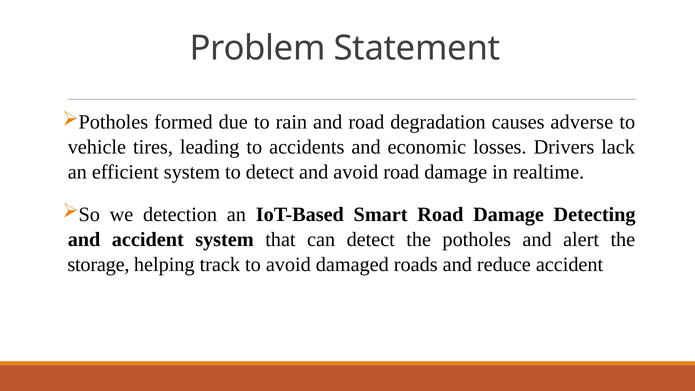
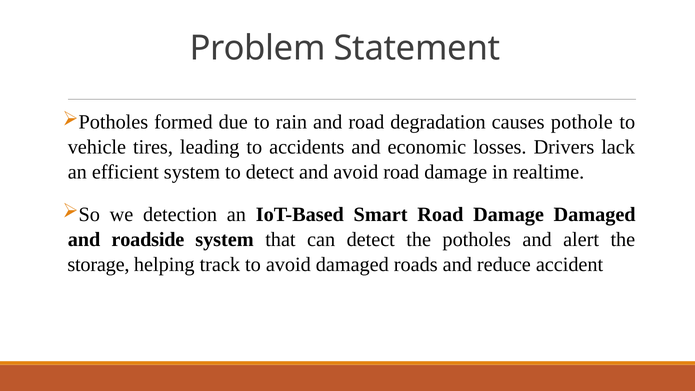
adverse: adverse -> pothole (582, 122)
Damage Detecting: Detecting -> Damaged (595, 215)
and accident: accident -> roadside (148, 240)
